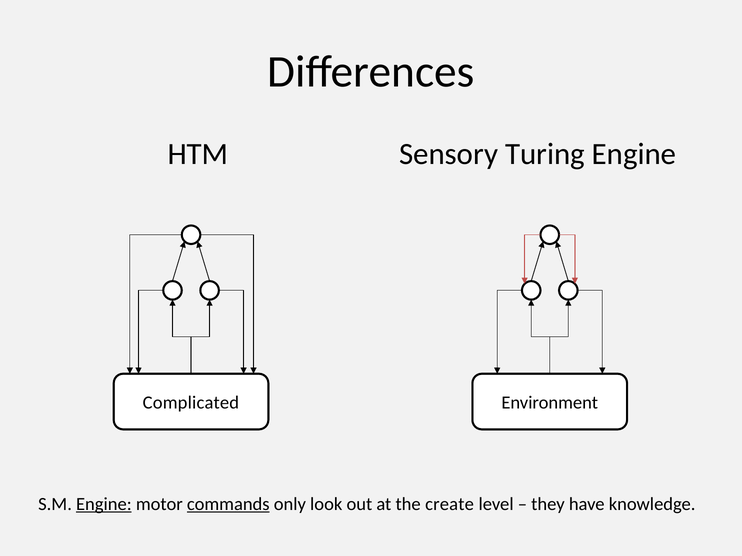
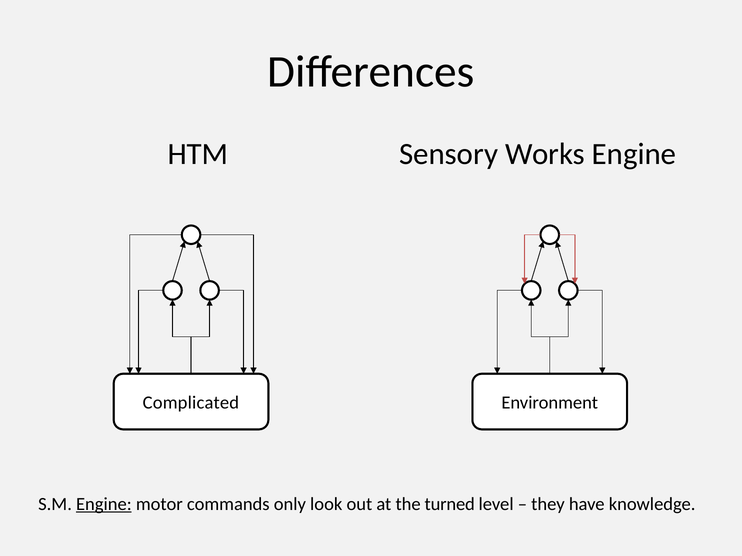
Turing: Turing -> Works (545, 154)
commands underline: present -> none (228, 505)
create: create -> turned (450, 505)
